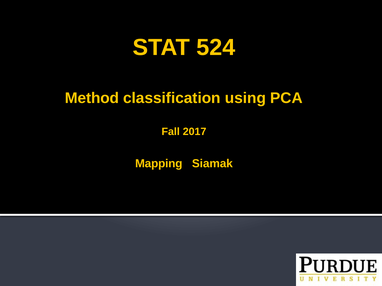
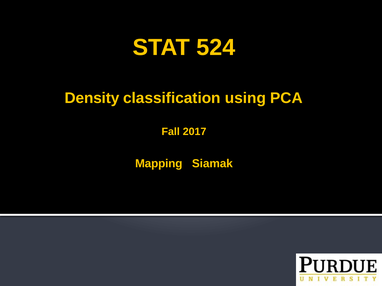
Method: Method -> Density (92, 98)
